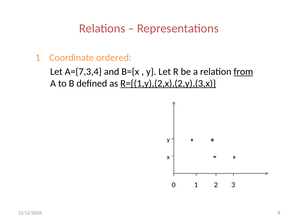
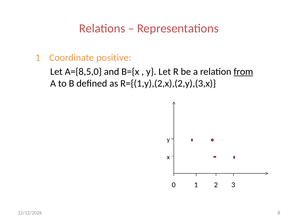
ordered: ordered -> positive (114, 58)
A={7,3,4: A={7,3,4 -> A={8,5,0 (83, 72)
R={(1,y),(2,x),(2,y),(3,x underline: present -> none (168, 84)
